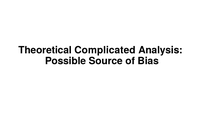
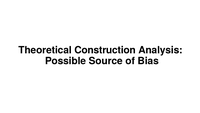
Complicated: Complicated -> Construction (105, 50)
